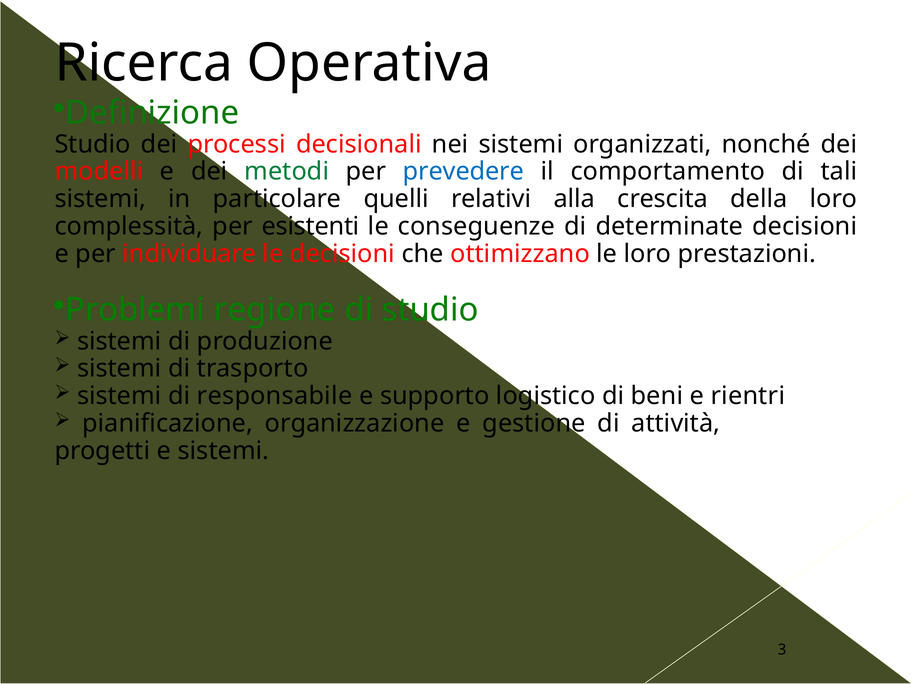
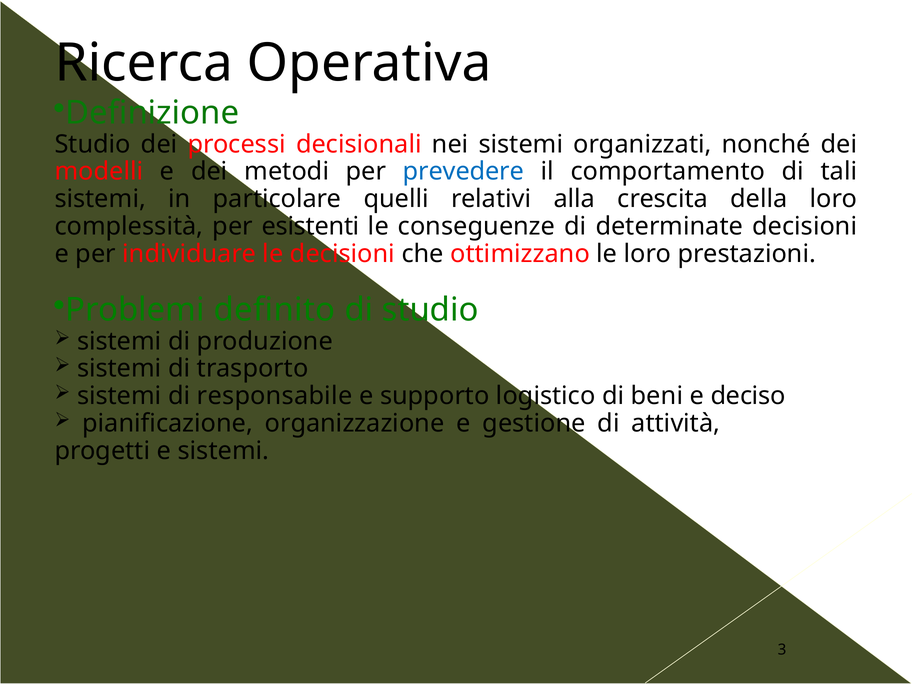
metodi colour: green -> black (287, 172)
regione: regione -> definito (274, 310)
rientri: rientri -> deciso (748, 396)
